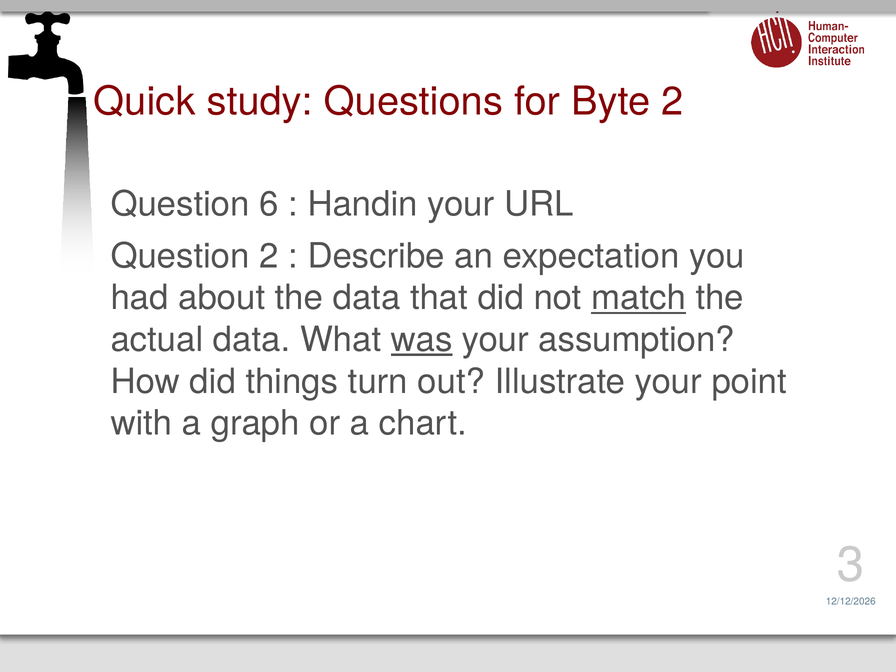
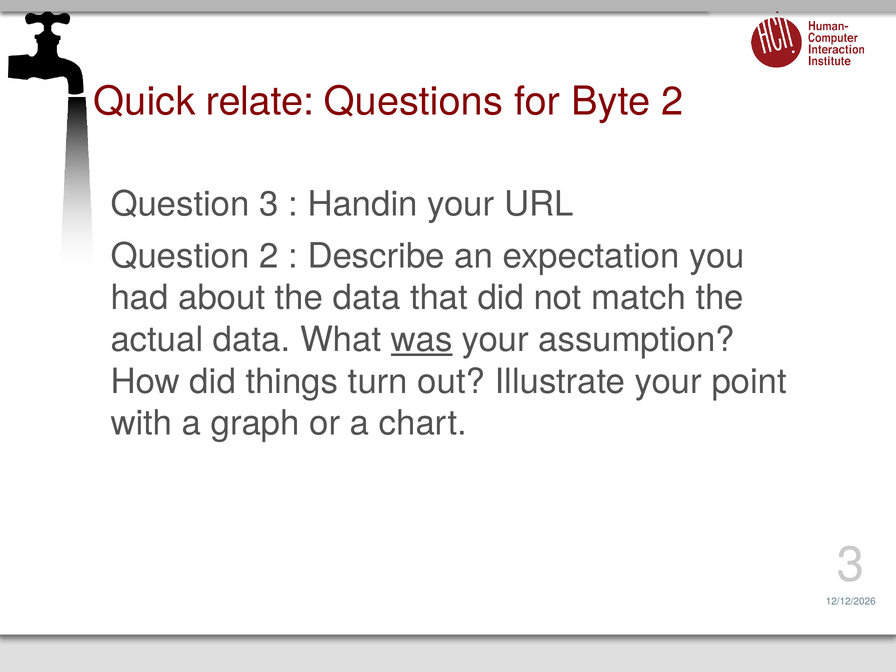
study: study -> relate (260, 102)
Question 6: 6 -> 3 (269, 204)
match underline: present -> none (639, 298)
